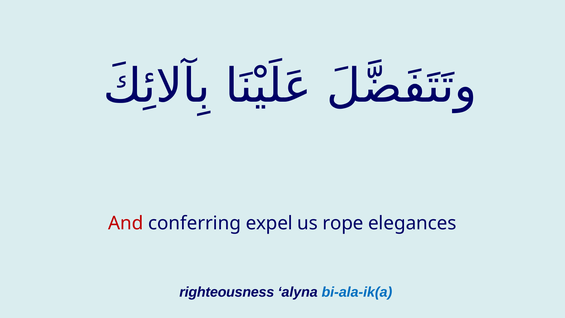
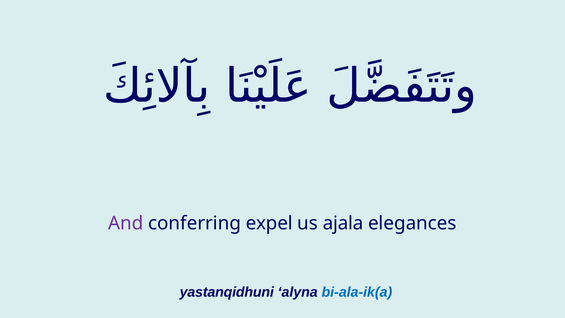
And colour: red -> purple (126, 223)
rope: rope -> ajala (343, 223)
righteousness: righteousness -> yastanqidhuni (227, 292)
